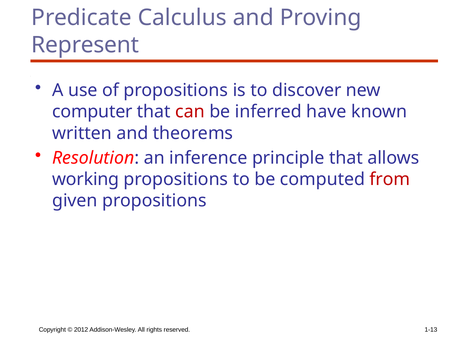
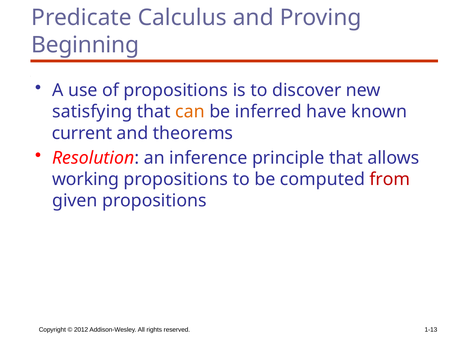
Represent: Represent -> Beginning (85, 45)
computer: computer -> satisfying (92, 112)
can colour: red -> orange (190, 112)
written: written -> current (82, 133)
